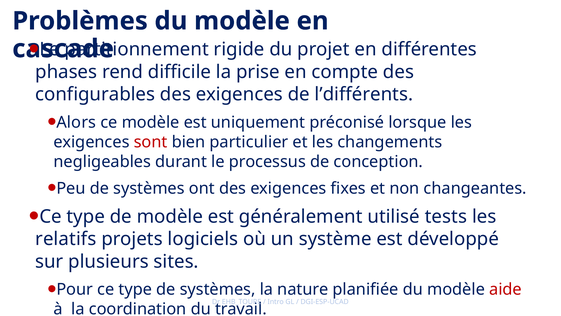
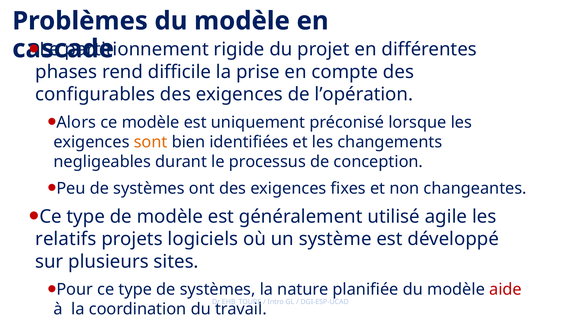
l’différents: l’différents -> l’opération (364, 94)
sont colour: red -> orange (151, 142)
particulier: particulier -> identifiées (249, 142)
tests: tests -> agile (446, 216)
